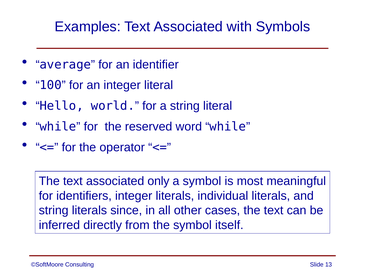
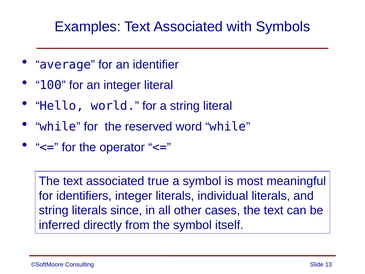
only: only -> true (158, 181)
